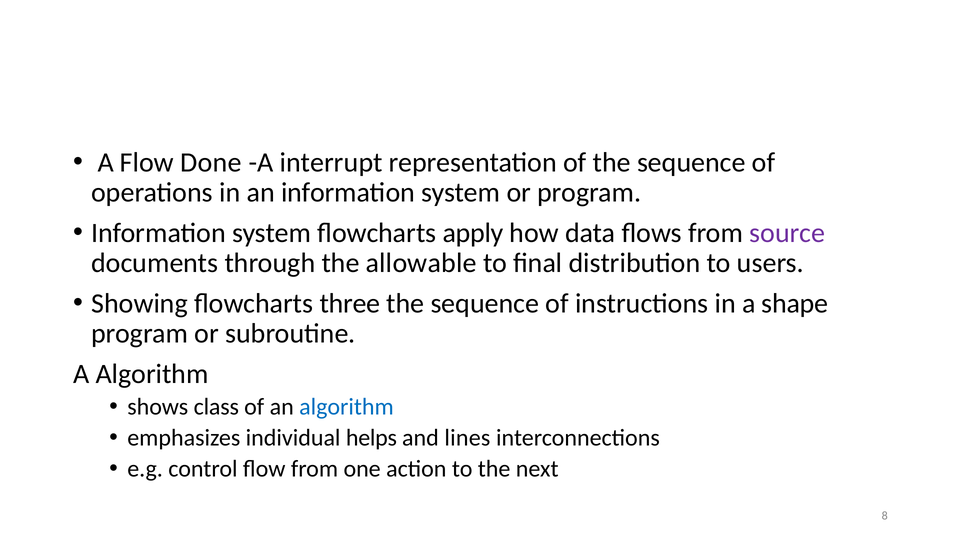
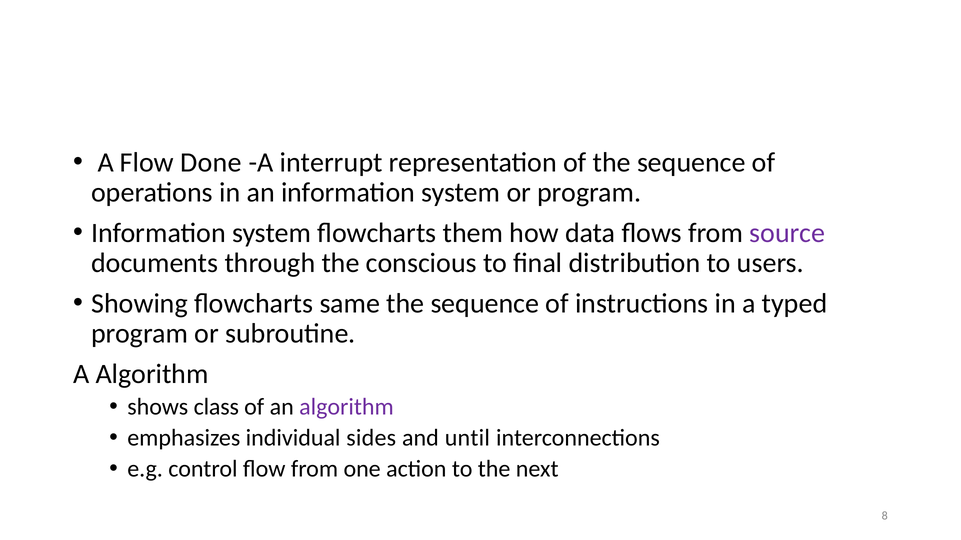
apply: apply -> them (473, 233)
allowable: allowable -> conscious (421, 263)
three: three -> same (350, 304)
shape: shape -> typed (795, 304)
algorithm colour: blue -> purple (346, 407)
helps: helps -> sides (371, 438)
lines: lines -> until (467, 438)
